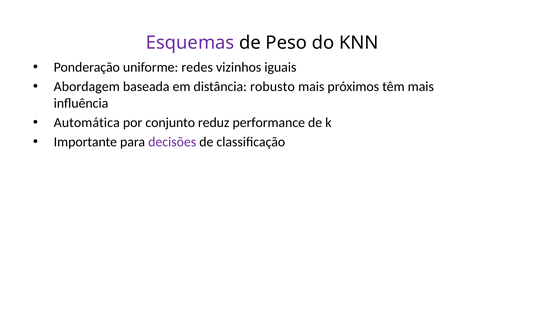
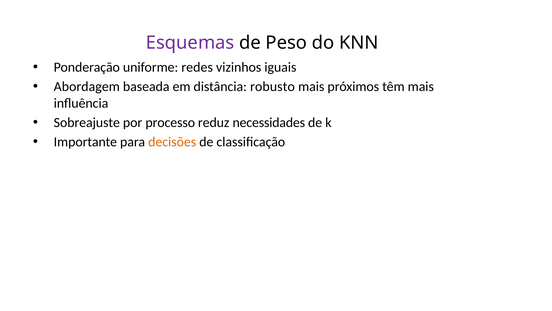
Automática: Automática -> Sobreajuste (87, 122)
conjunto: conjunto -> processo (170, 122)
performance: performance -> necessidades (269, 122)
decisões colour: purple -> orange (172, 142)
